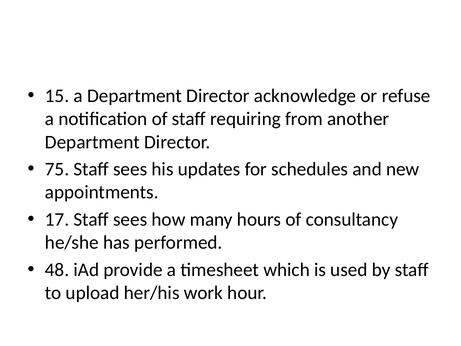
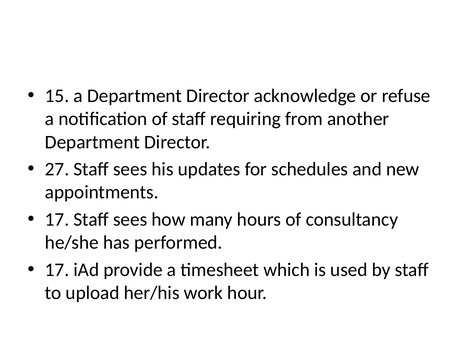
75: 75 -> 27 (57, 169)
48: 48 -> 17 (57, 270)
